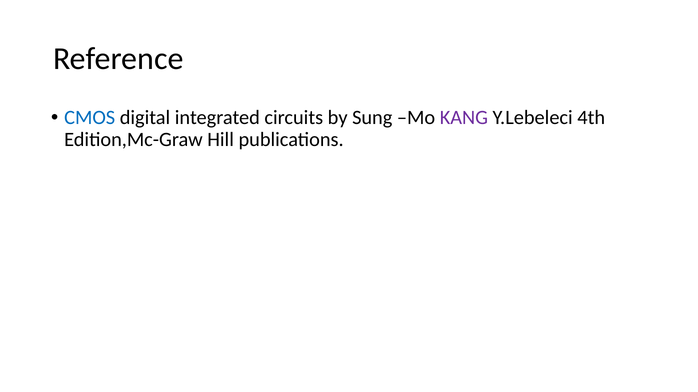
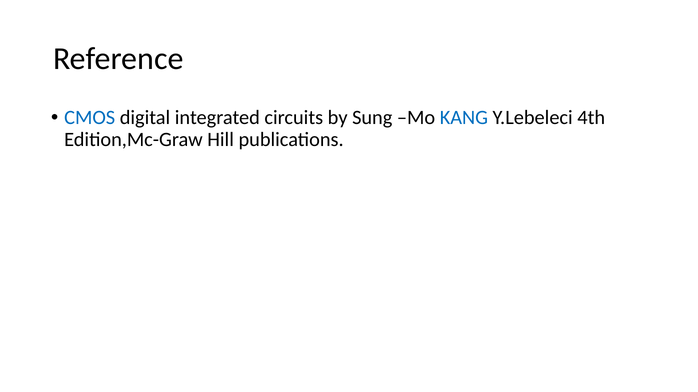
KANG colour: purple -> blue (464, 118)
